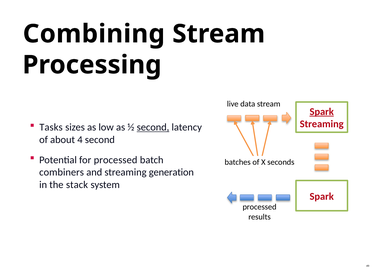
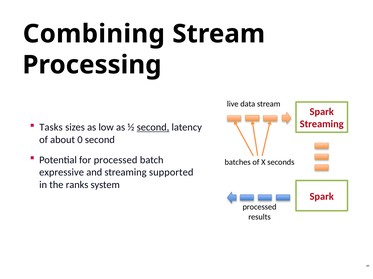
Spark underline: present -> none (322, 112)
4: 4 -> 0 (80, 140)
combiners: combiners -> expressive (62, 173)
generation: generation -> supported (171, 173)
stack: stack -> ranks (77, 185)
